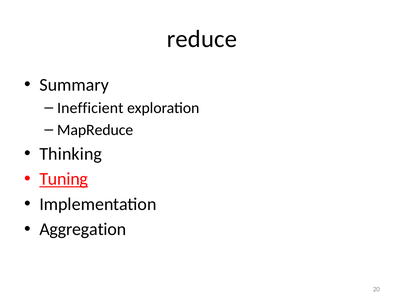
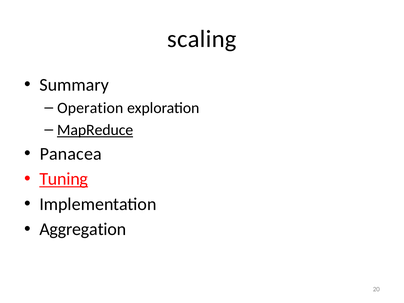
reduce: reduce -> scaling (202, 39)
Inefficient: Inefficient -> Operation (90, 108)
MapReduce underline: none -> present (95, 130)
Thinking: Thinking -> Panacea (71, 154)
